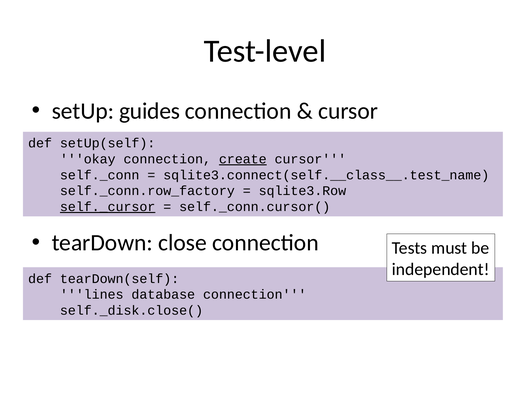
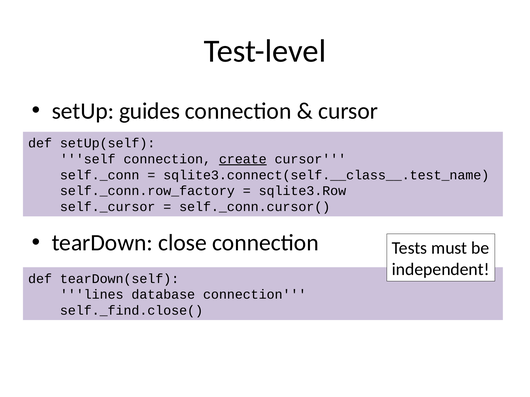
okay: okay -> self (88, 159)
self._cursor underline: present -> none (108, 207)
self._disk.close(: self._disk.close( -> self._find.close( (131, 311)
